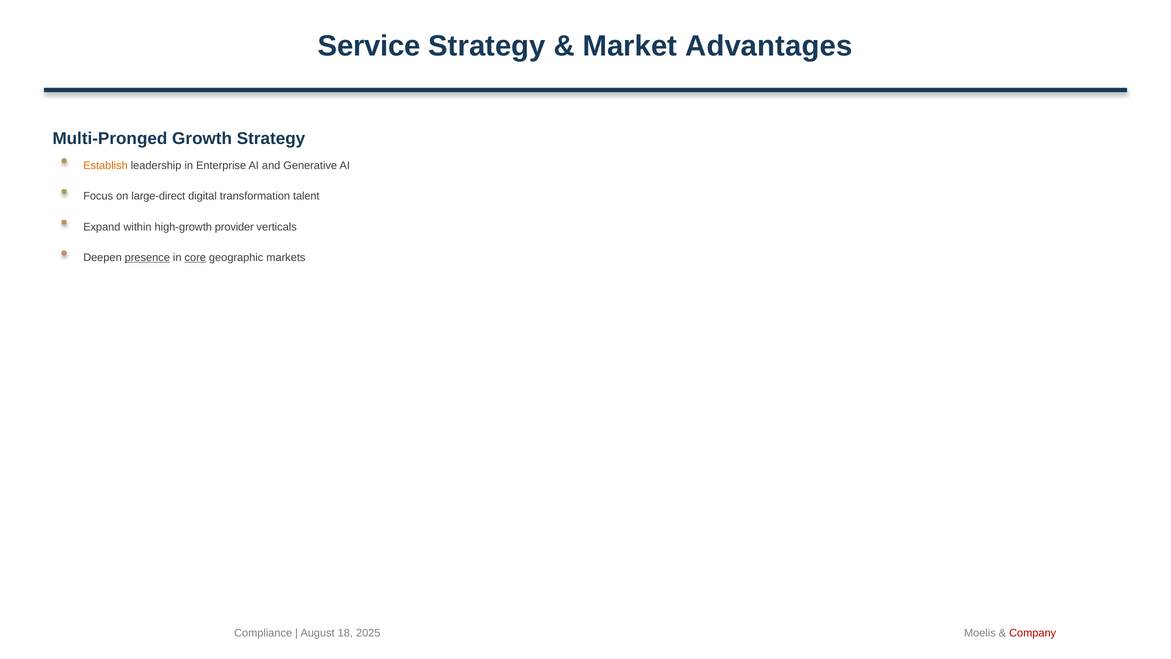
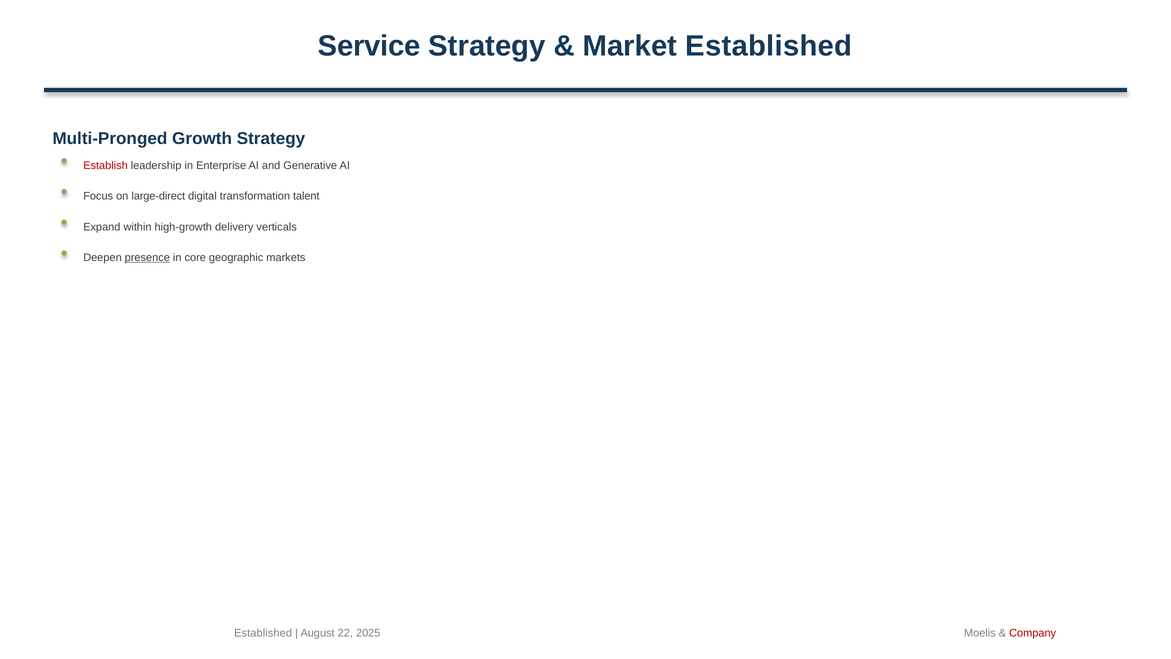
Market Advantages: Advantages -> Established (769, 46)
Establish colour: orange -> red (106, 165)
provider: provider -> delivery (234, 227)
core underline: present -> none (195, 258)
Compliance: Compliance -> Established (263, 633)
18: 18 -> 22 (345, 633)
